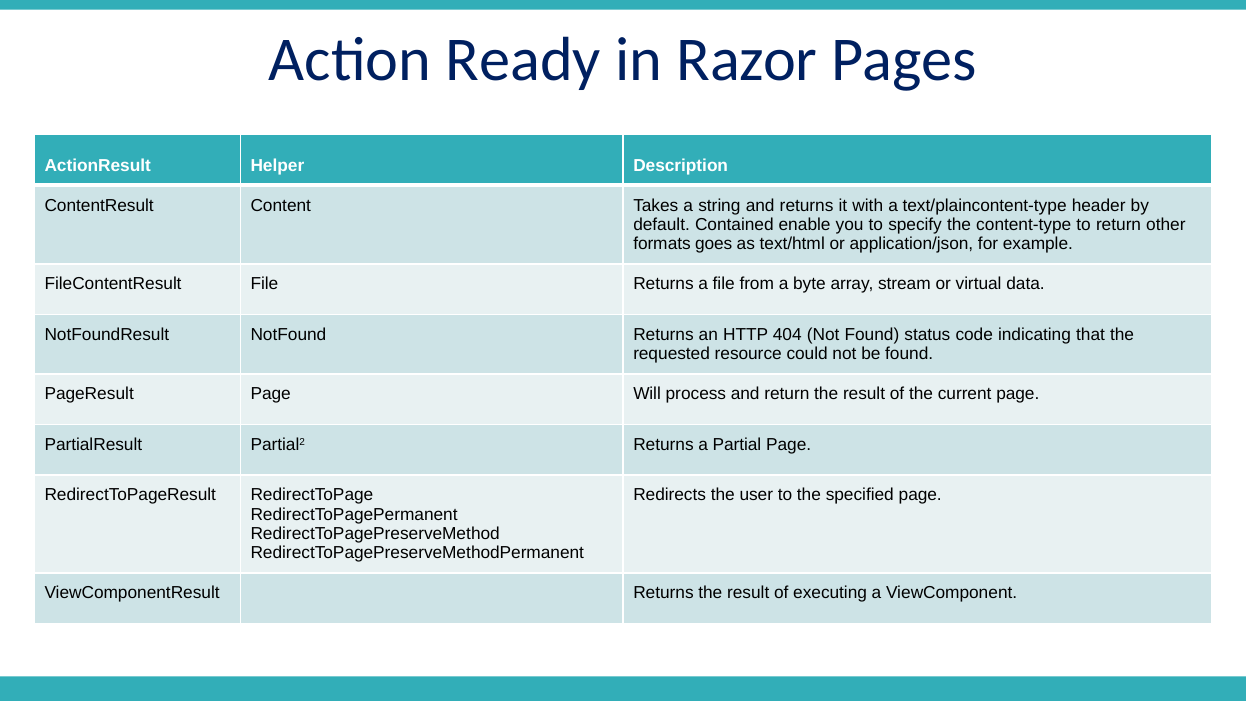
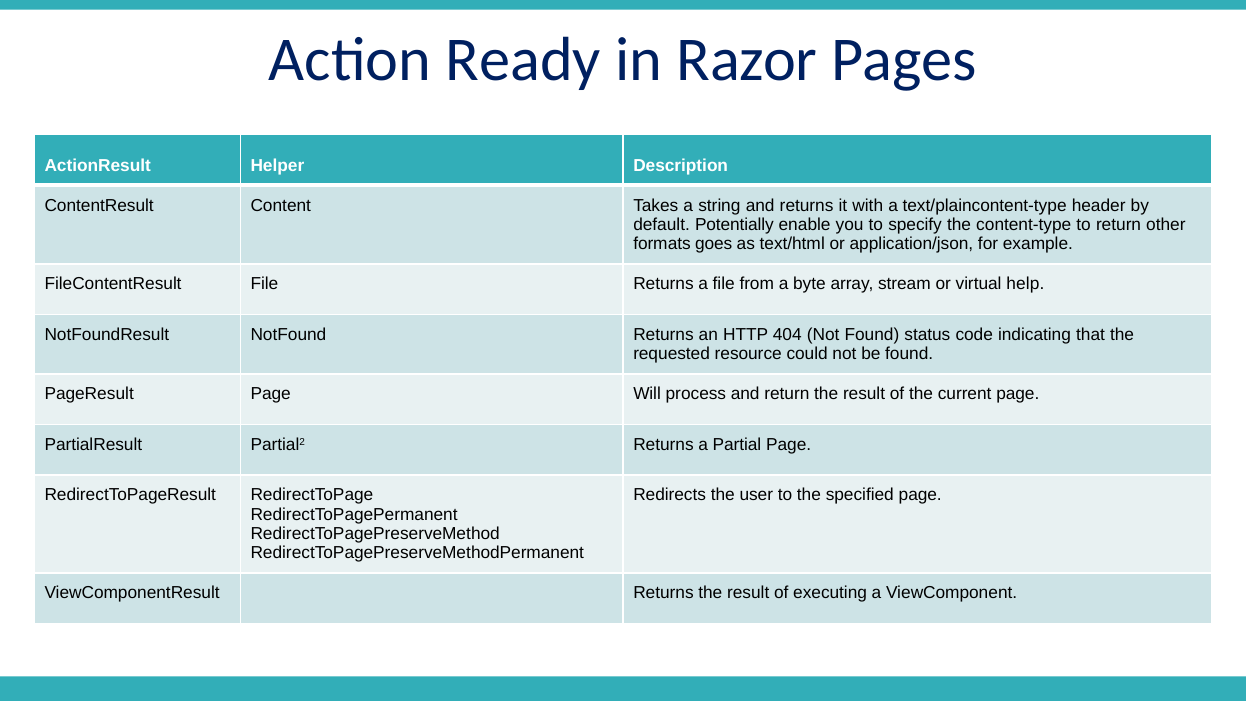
Contained: Contained -> Potentially (734, 225)
data: data -> help (1025, 284)
